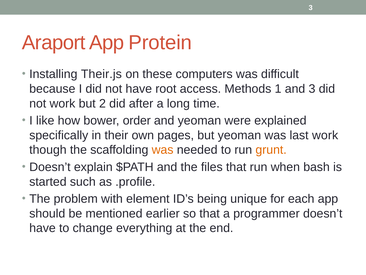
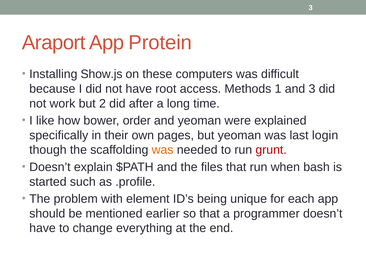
Their.js: Their.js -> Show.js (102, 74)
last work: work -> login (325, 135)
grunt colour: orange -> red (271, 150)
